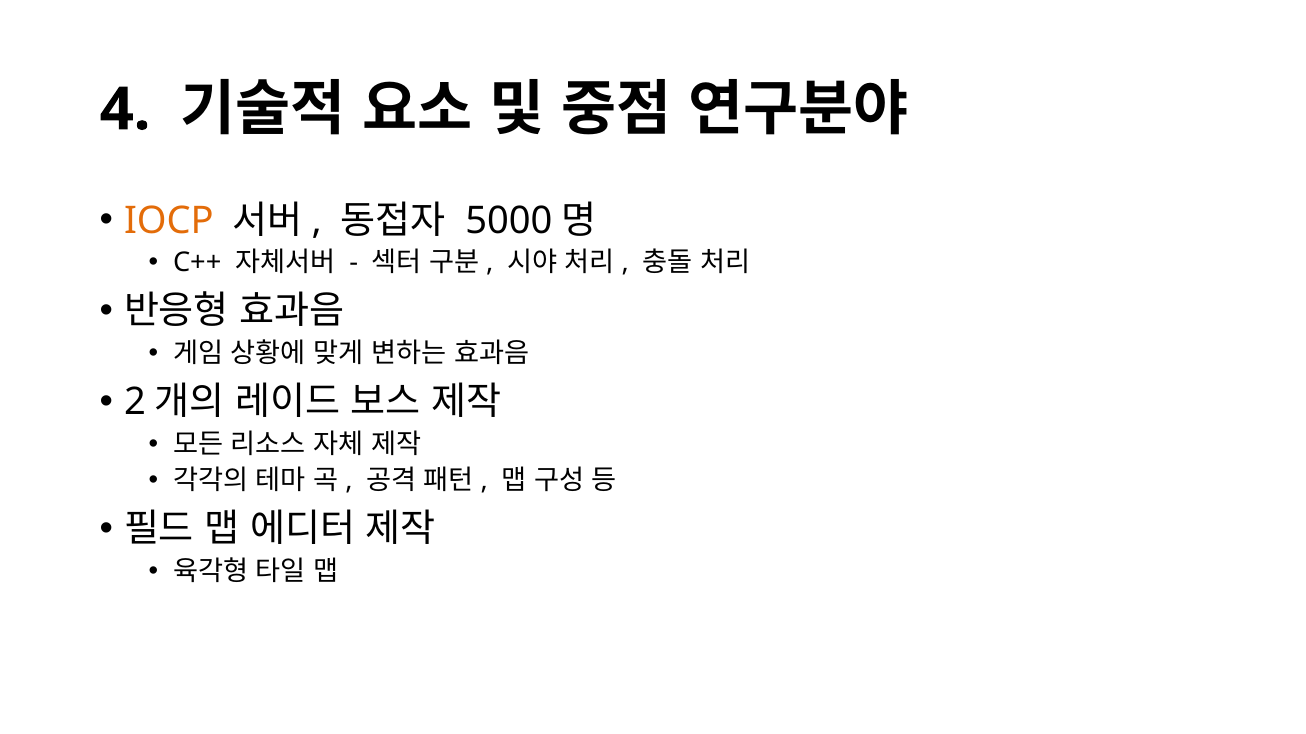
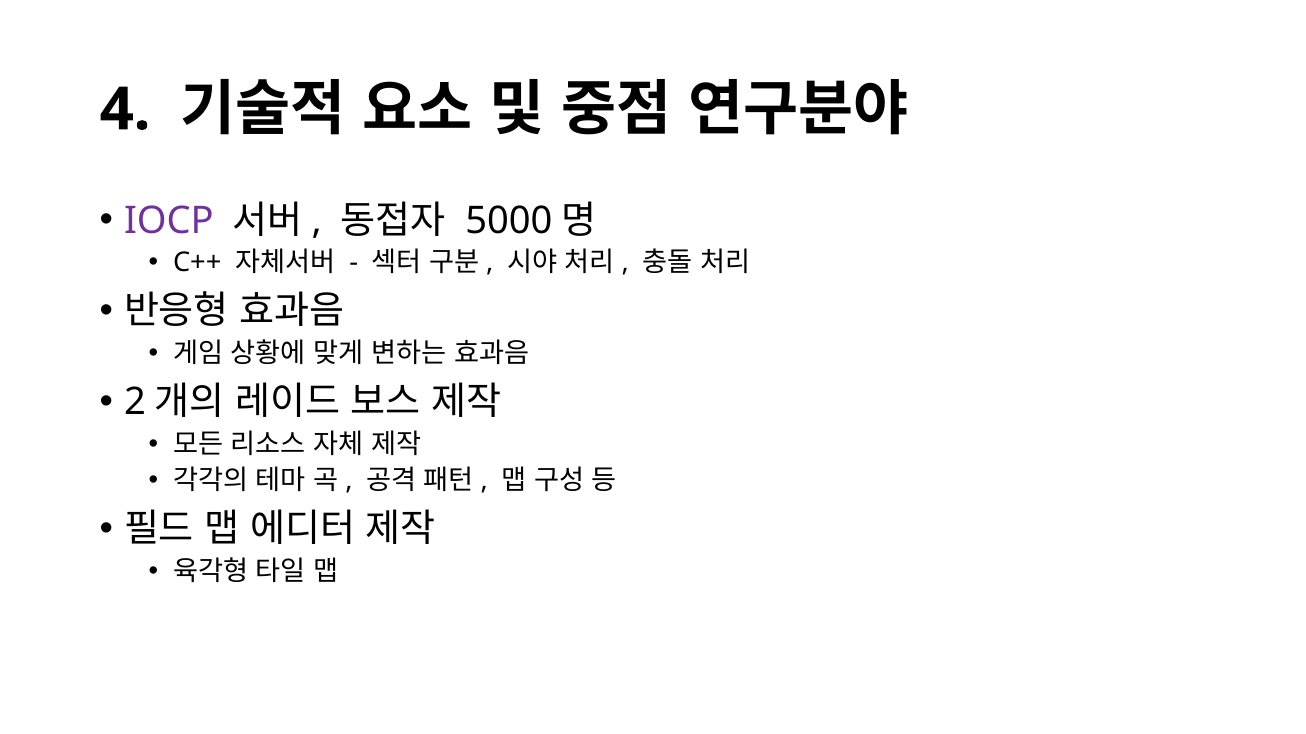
IOCP colour: orange -> purple (169, 221)
